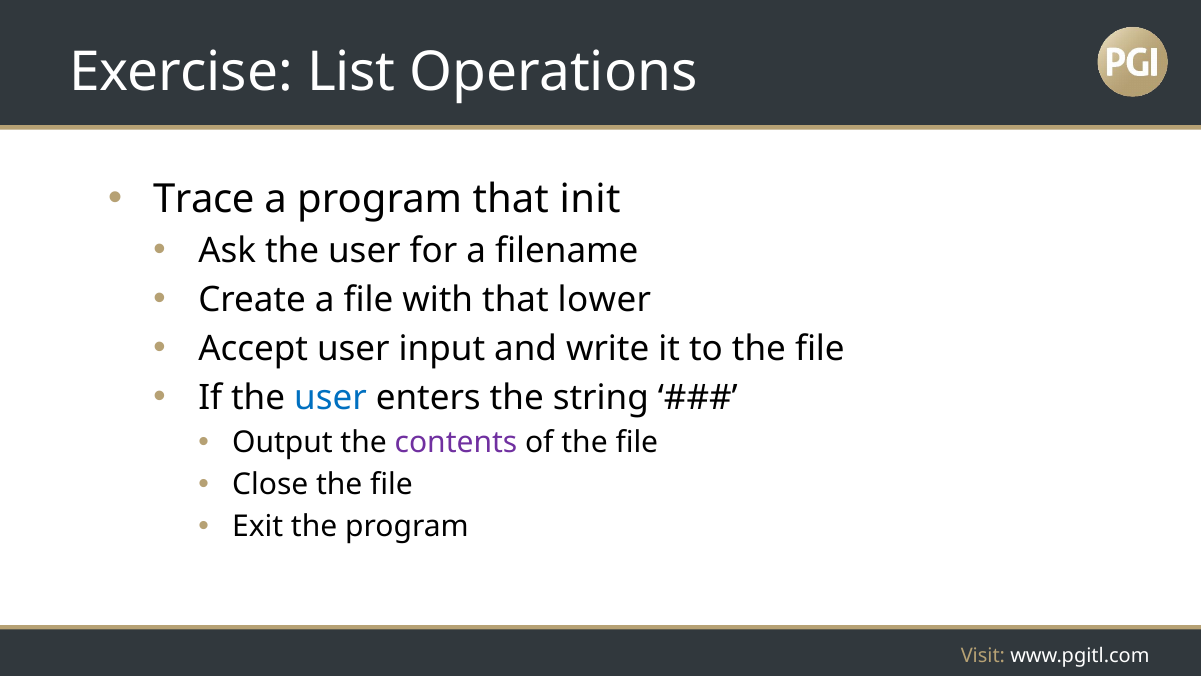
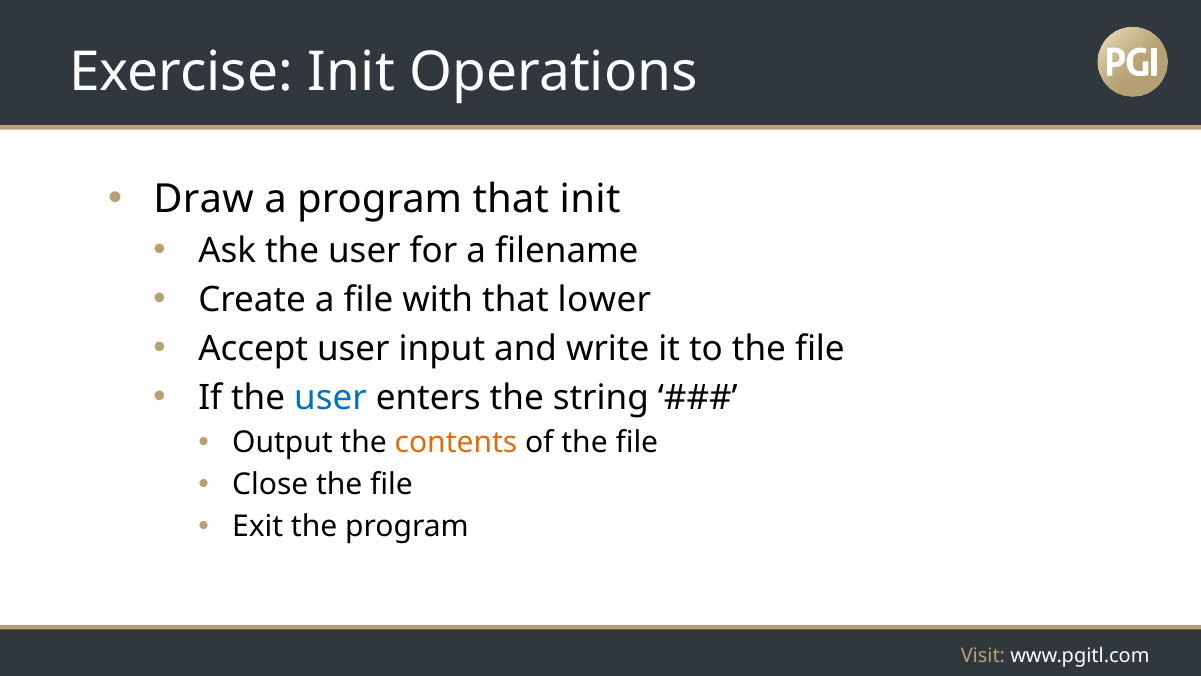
Exercise List: List -> Init (351, 73)
Trace: Trace -> Draw (204, 199)
contents colour: purple -> orange (456, 443)
